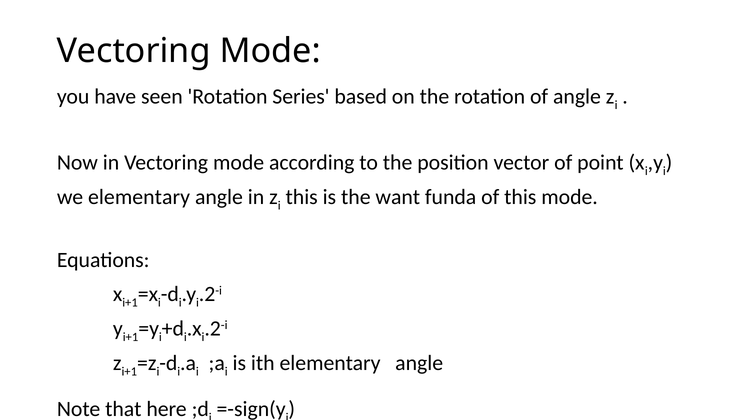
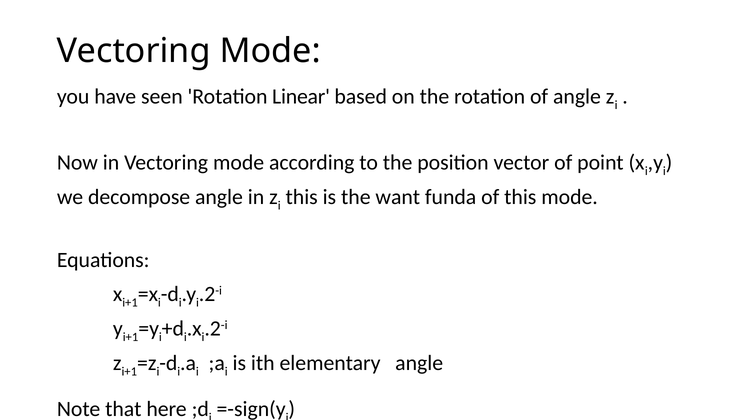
Series: Series -> Linear (301, 97)
we elementary: elementary -> decompose (139, 197)
